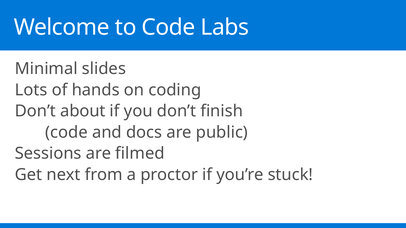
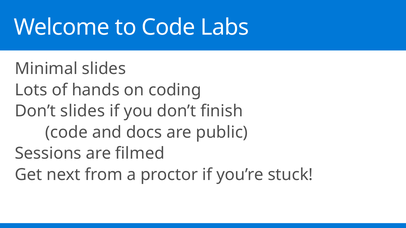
Don’t about: about -> slides (83, 111)
